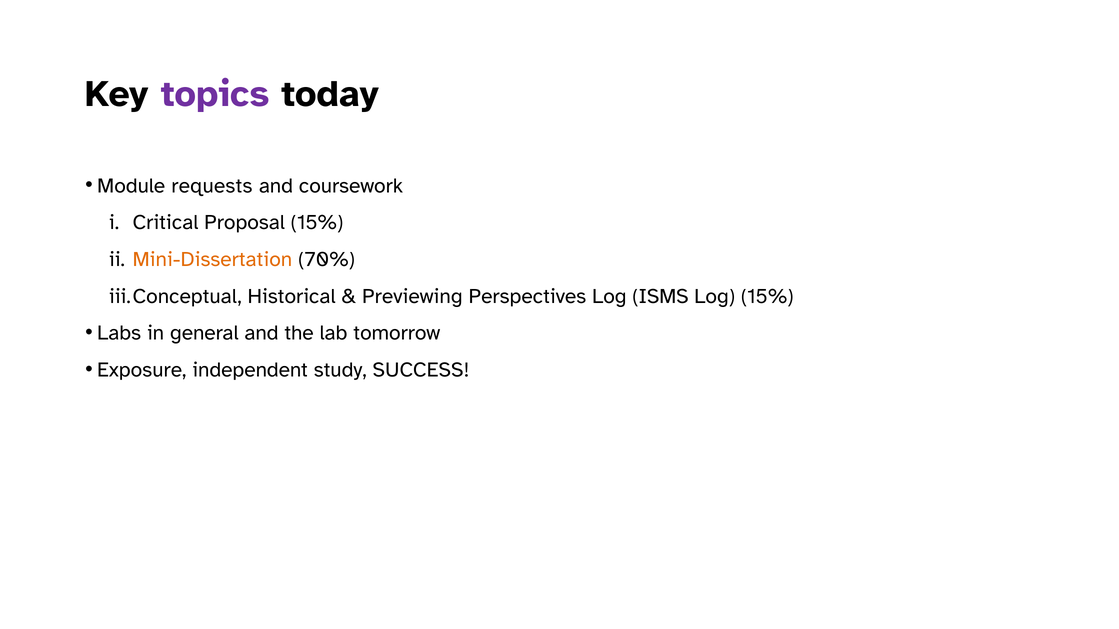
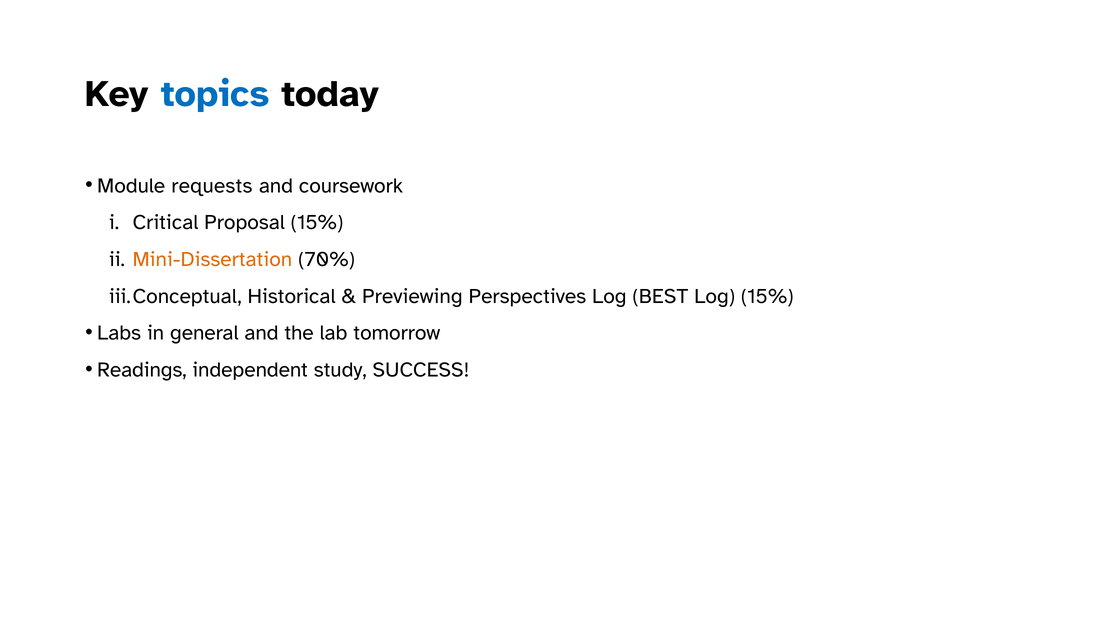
topics colour: purple -> blue (215, 94)
ISMS: ISMS -> BEST (660, 296)
Exposure: Exposure -> Readings (142, 370)
